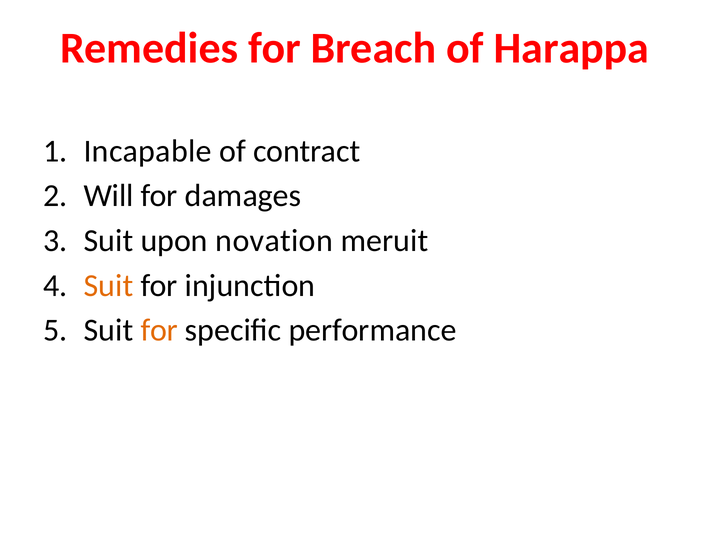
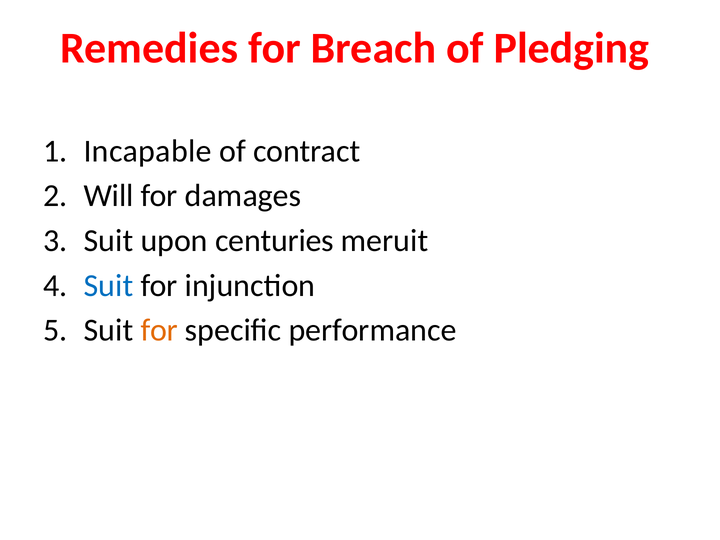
Harappa: Harappa -> Pledging (571, 48)
novation: novation -> centuries (274, 241)
Suit colour: orange -> blue (108, 285)
